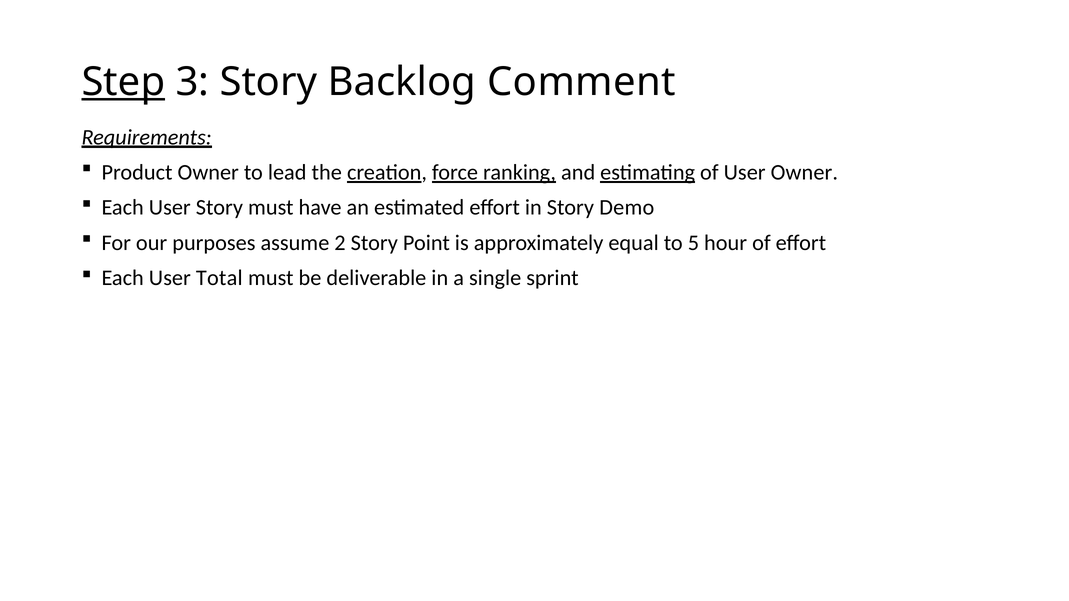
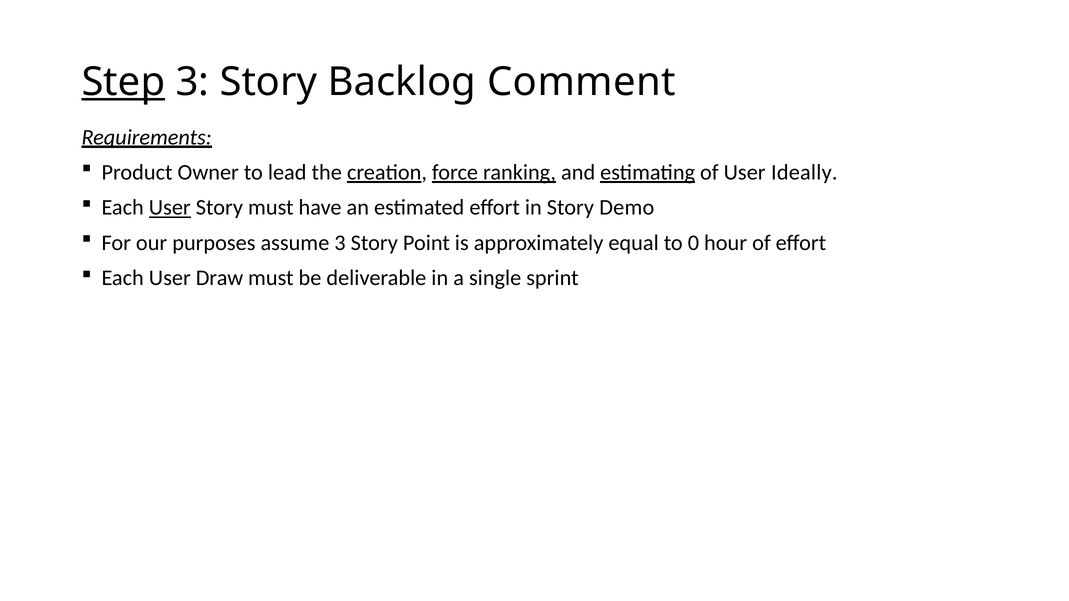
User Owner: Owner -> Ideally (804, 172)
User underline: none -> present (170, 208)
assume 2: 2 -> 3 (340, 243)
5: 5 -> 0 (693, 243)
Total: Total -> Draw (220, 278)
